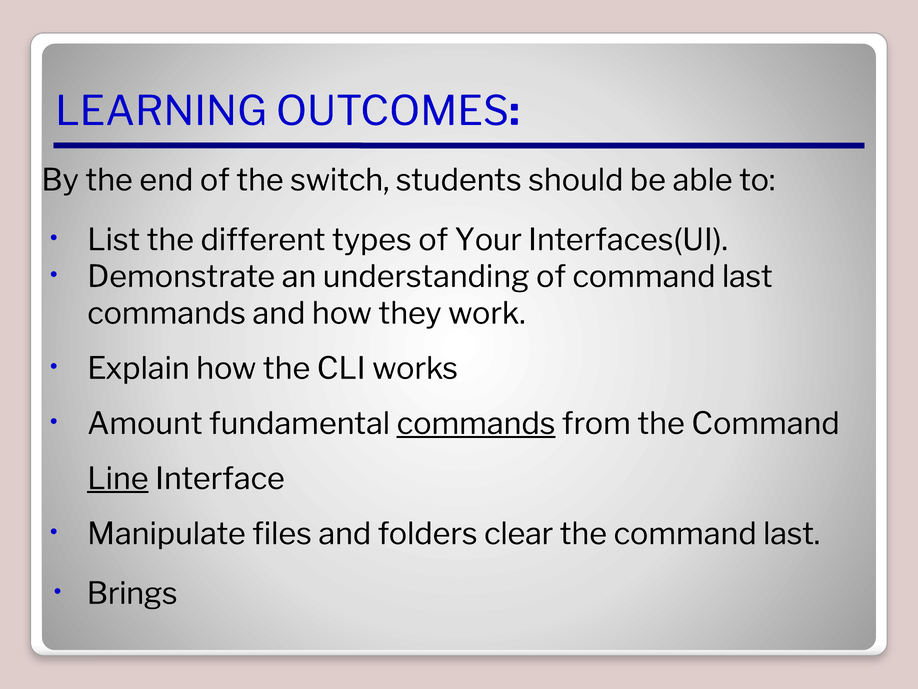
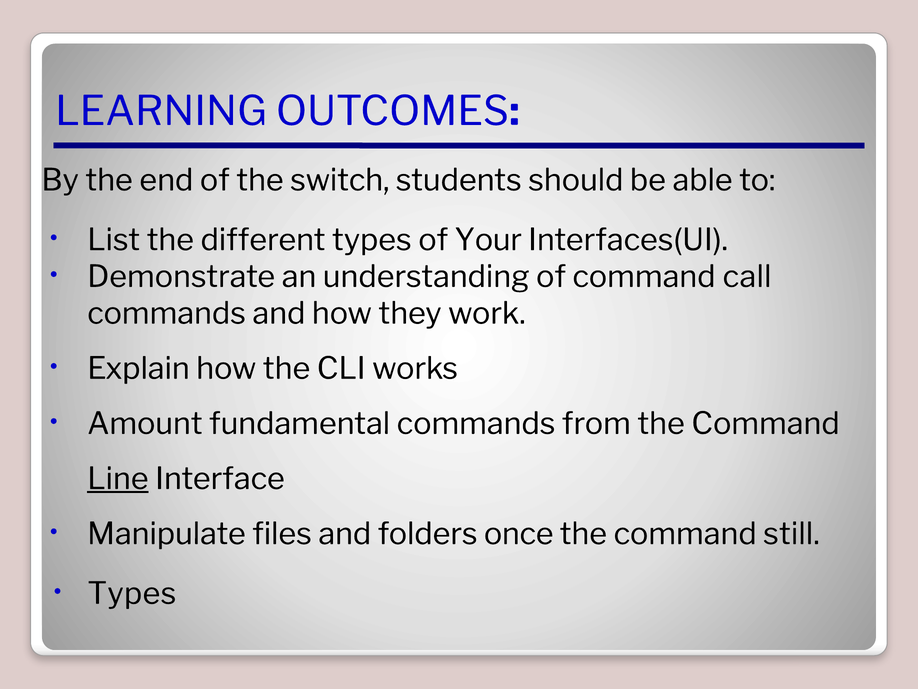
of command last: last -> call (747, 277)
commands underline: present -> none (476, 423)
clear: clear -> once (519, 534)
the command last: last -> still (791, 534)
Brings: Brings -> Types (132, 593)
